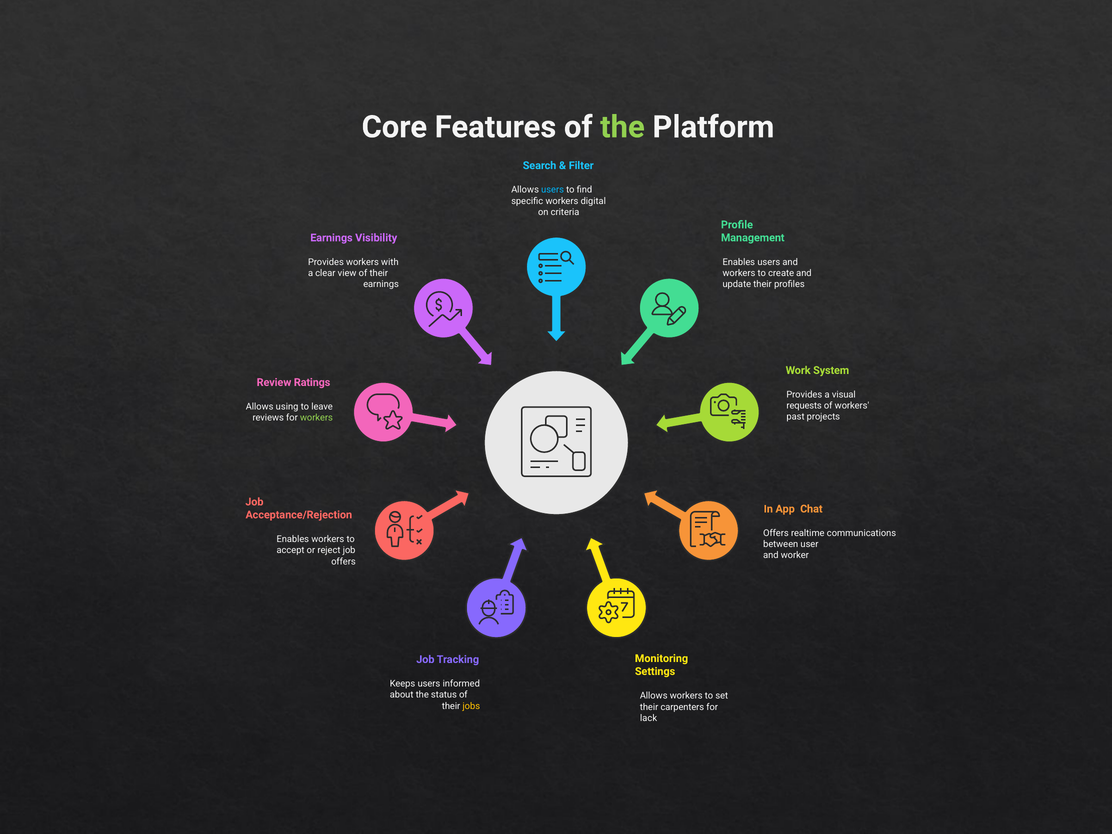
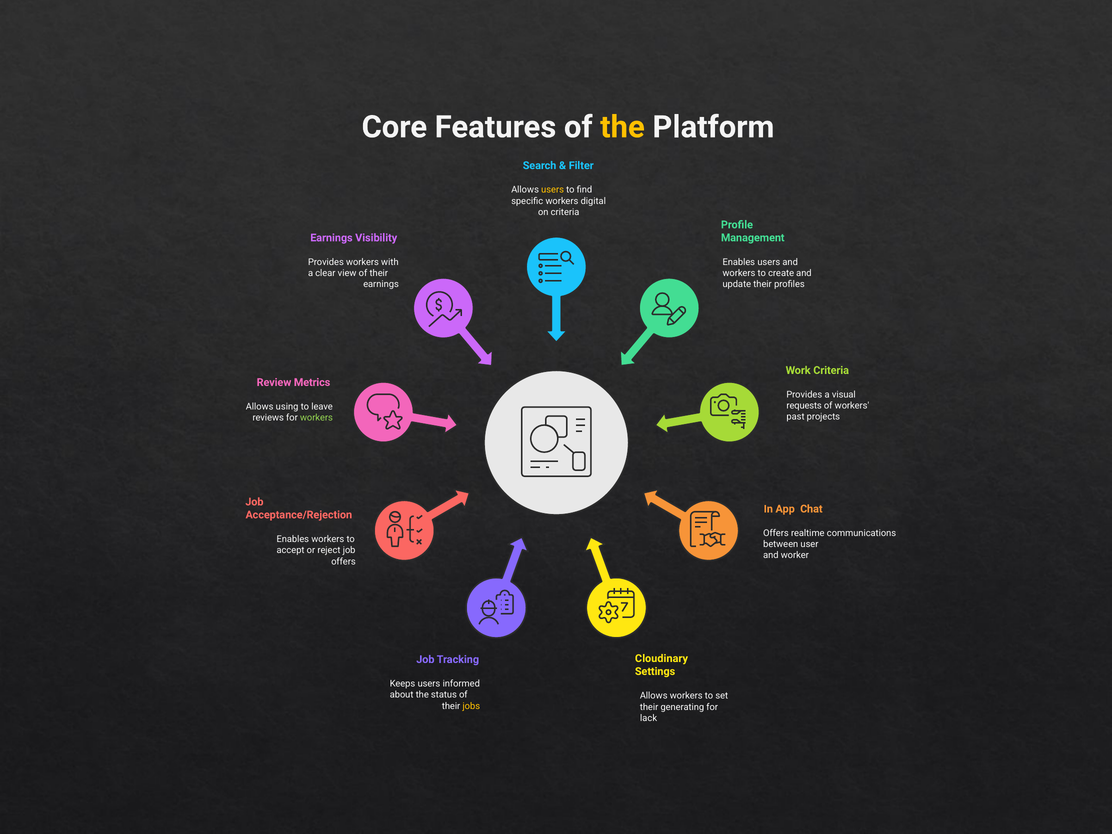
the colour: light green -> yellow (622, 127)
users colour: light blue -> yellow (553, 190)
Work System: System -> Criteria (831, 370)
Ratings: Ratings -> Metrics (312, 382)
Monitoring: Monitoring -> Cloudinary (661, 658)
carpenters: carpenters -> generating (682, 707)
